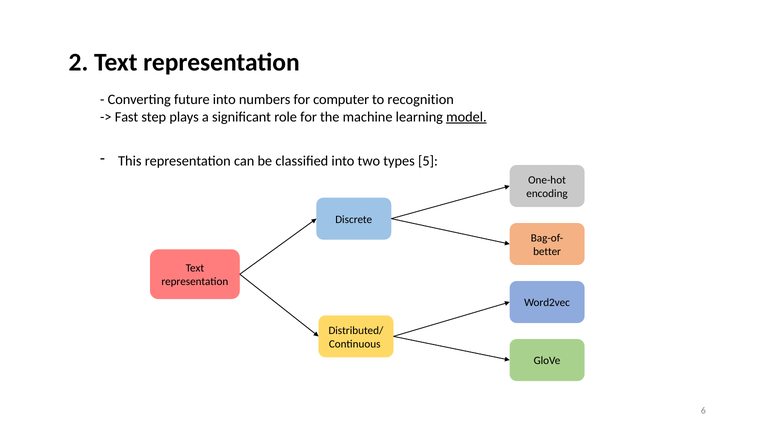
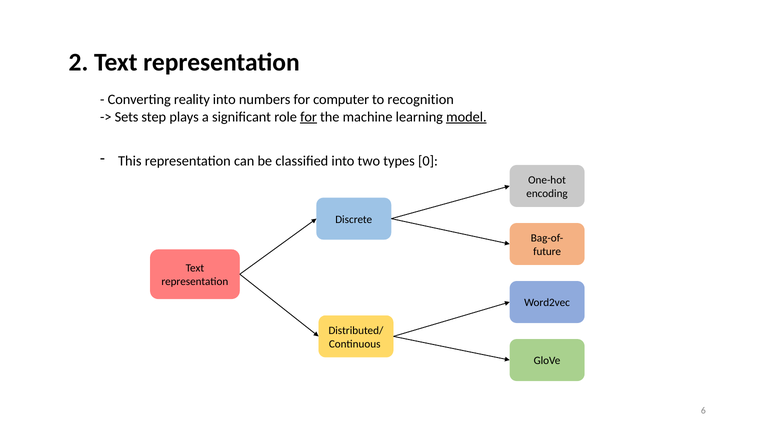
future: future -> reality (192, 100)
Fast: Fast -> Sets (127, 117)
for underline: none -> present (309, 117)
5: 5 -> 0 (428, 161)
better: better -> future (547, 251)
